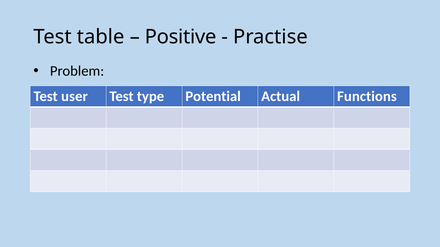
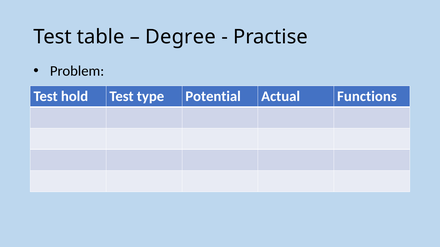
Positive: Positive -> Degree (181, 37)
user: user -> hold (75, 97)
